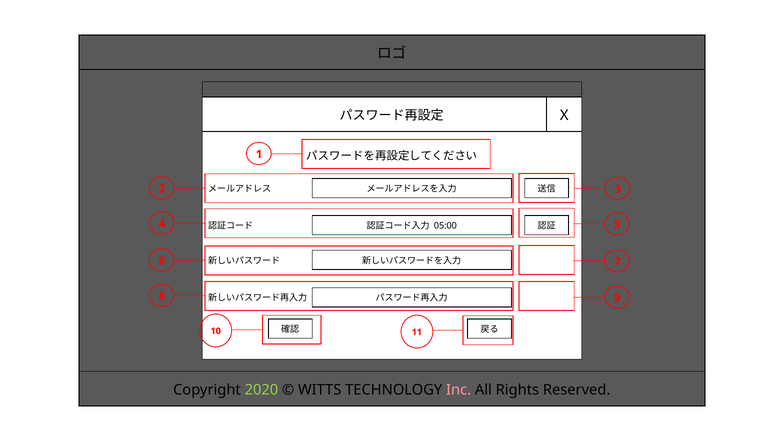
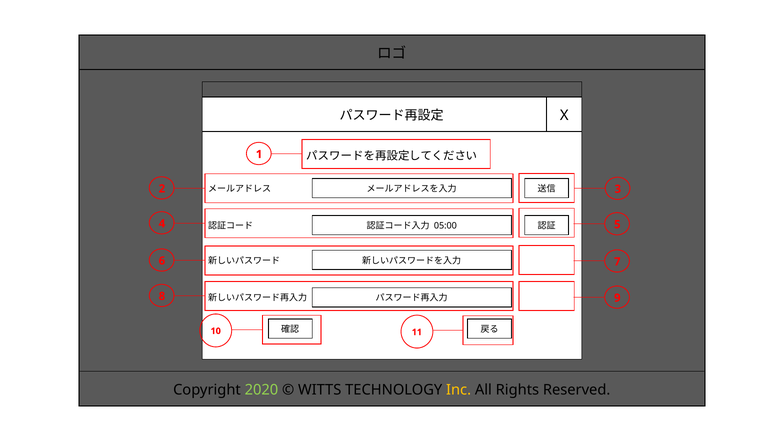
Inc colour: pink -> yellow (459, 390)
